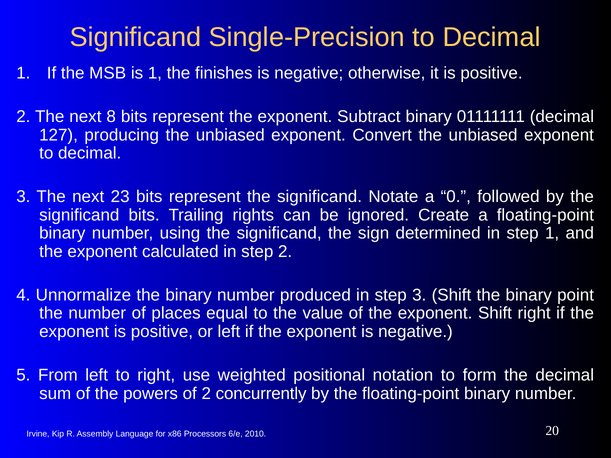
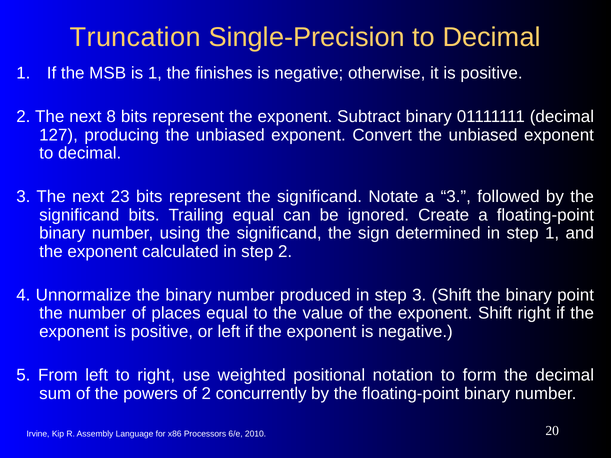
Significand: Significand -> Truncation (135, 38)
a 0: 0 -> 3 (456, 197)
Trailing rights: rights -> equal (253, 215)
